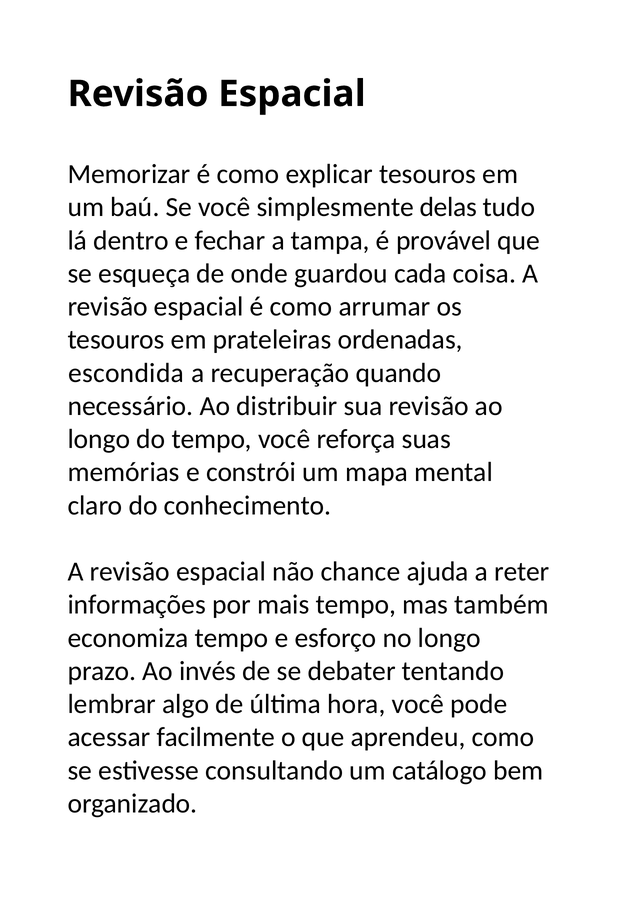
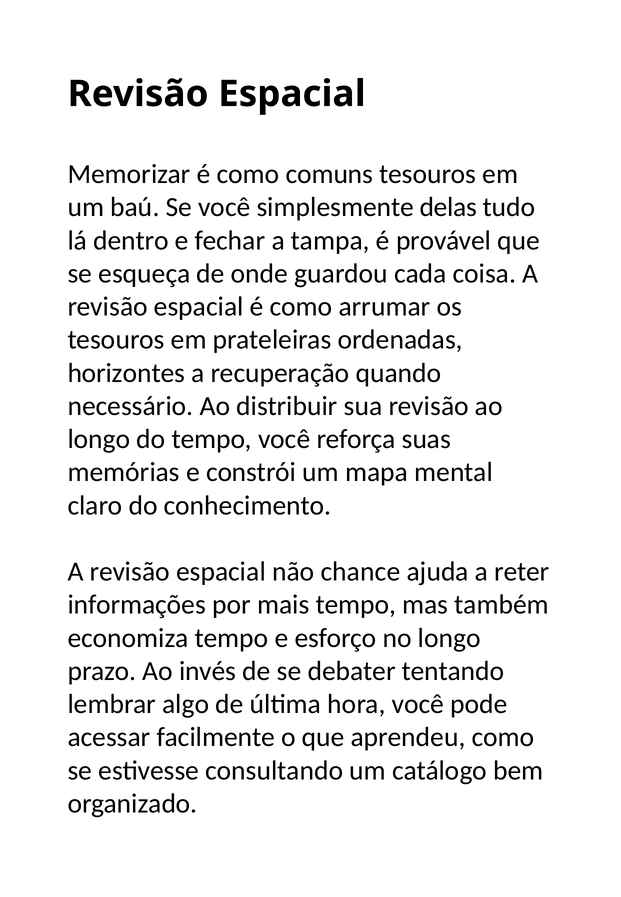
explicar: explicar -> comuns (329, 174)
escondida: escondida -> horizontes (126, 373)
